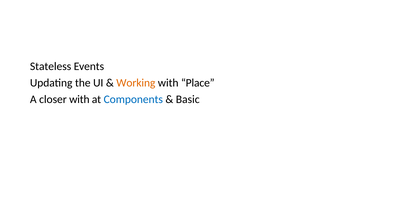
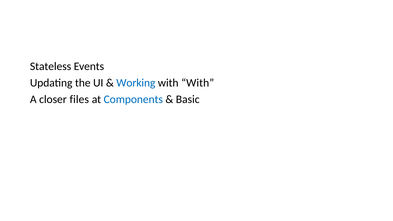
Working colour: orange -> blue (136, 83)
with Place: Place -> With (198, 83)
closer with: with -> files (79, 99)
